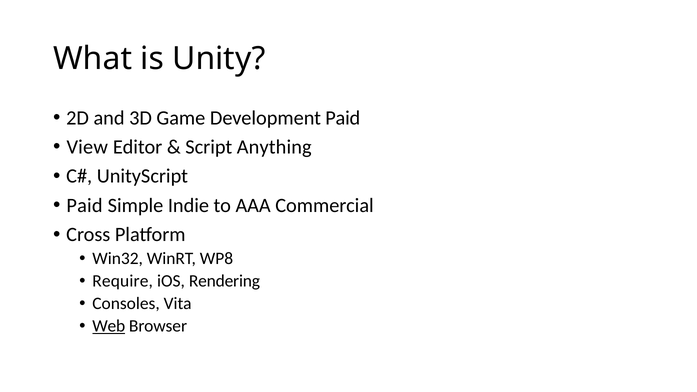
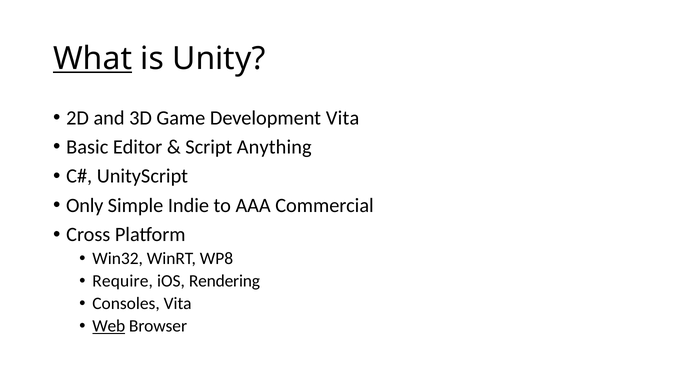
What underline: none -> present (93, 59)
Development Paid: Paid -> Vita (343, 118)
View: View -> Basic (87, 147)
Paid: Paid -> Only (85, 206)
